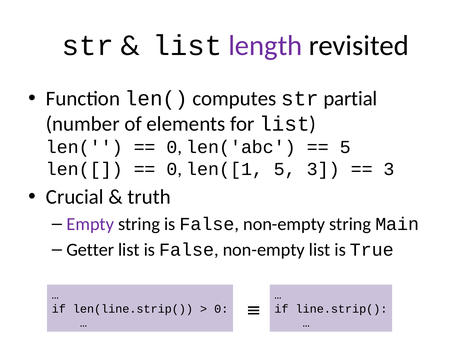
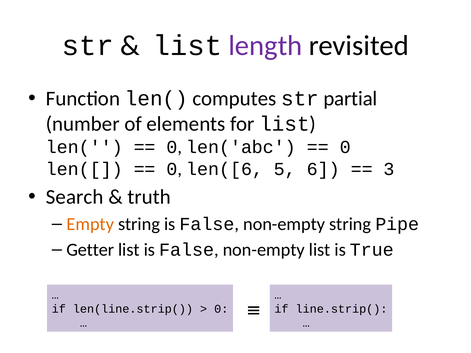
5: 5 -> 0 (345, 147)
len([1: len([1 -> len([6 (225, 169)
5 3: 3 -> 6 (323, 169)
Crucial: Crucial -> Search (75, 197)
Empty colour: purple -> orange (90, 224)
Main: Main -> Pipe (397, 224)
